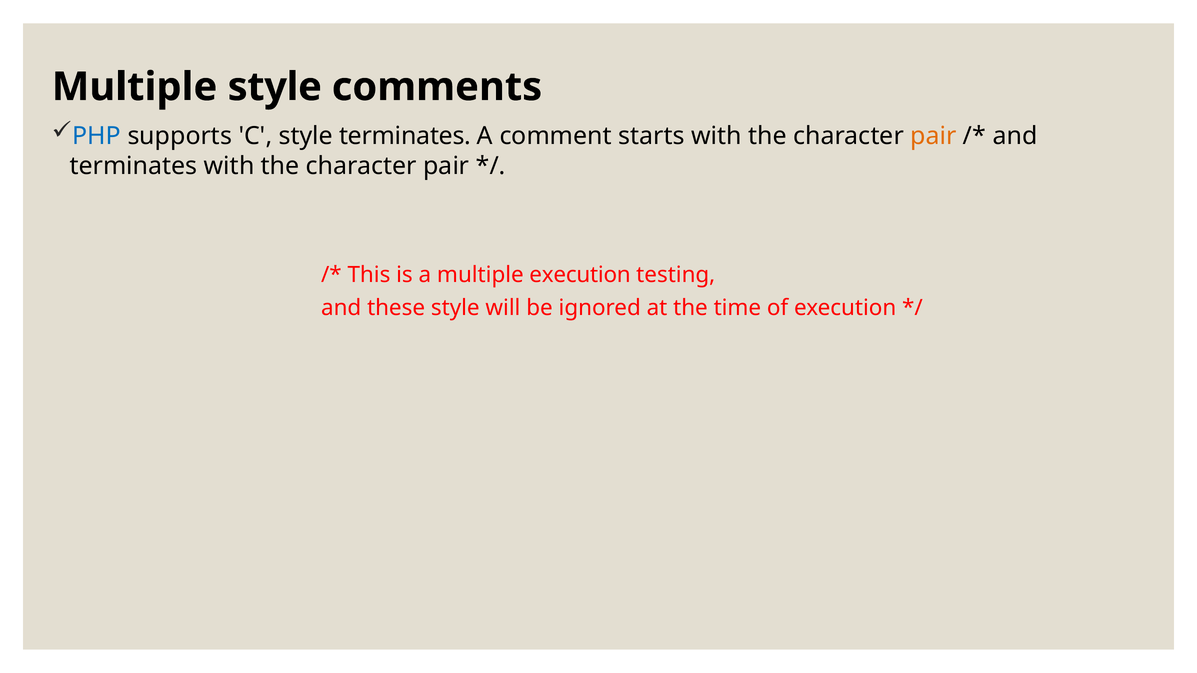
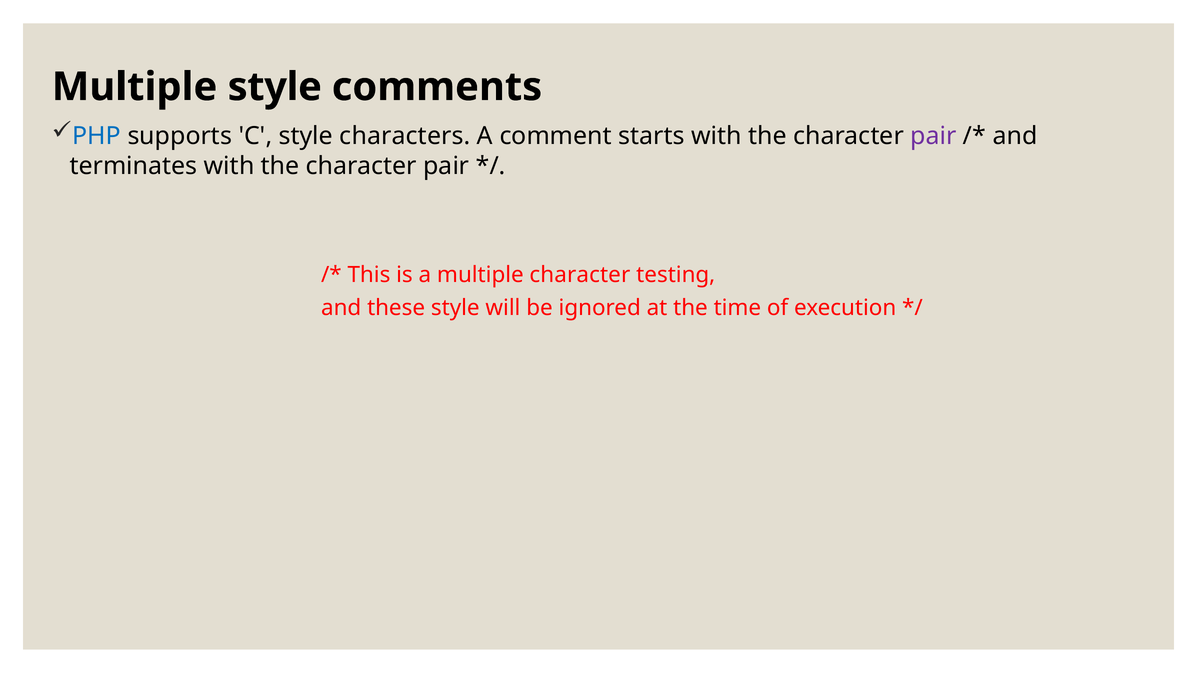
style terminates: terminates -> characters (405, 136)
pair colour: orange -> purple (933, 136)
multiple execution: execution -> character (580, 275)
